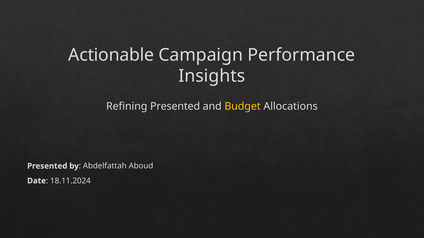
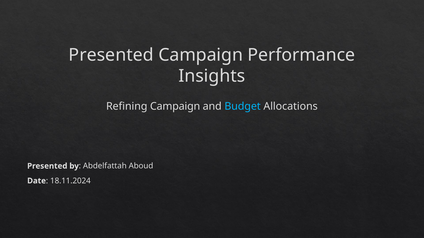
Actionable: Actionable -> Presented (111, 55)
Refining Presented: Presented -> Campaign (175, 106)
Budget colour: yellow -> light blue (243, 106)
